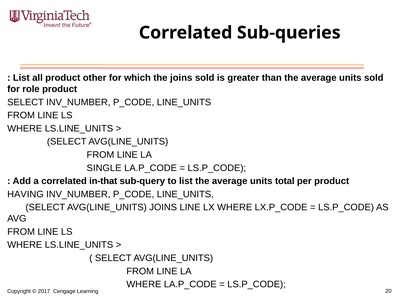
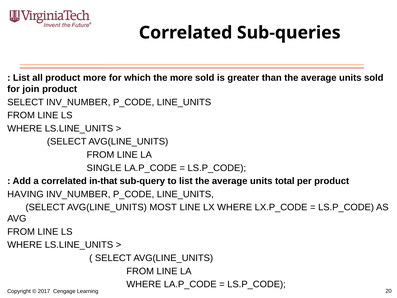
product other: other -> more (95, 78)
the joins: joins -> more (181, 78)
role: role -> join (31, 89)
AVG(LINE_UNITS JOINS: JOINS -> MOST (163, 207)
